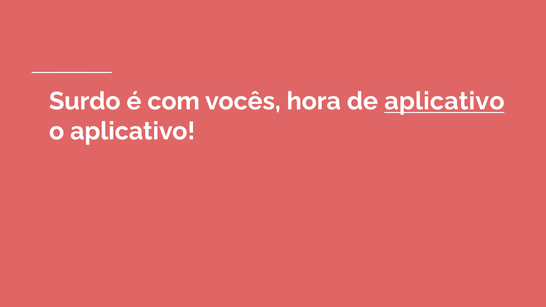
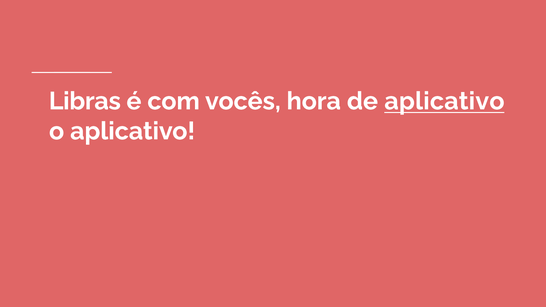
Surdo: Surdo -> Libras (85, 101)
